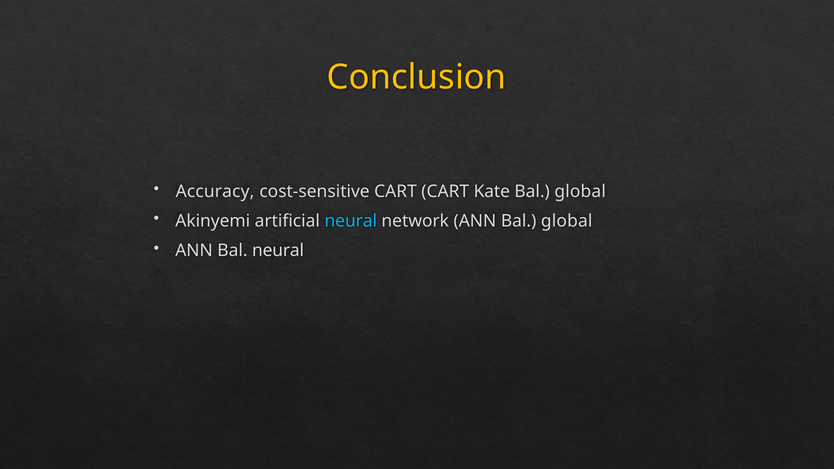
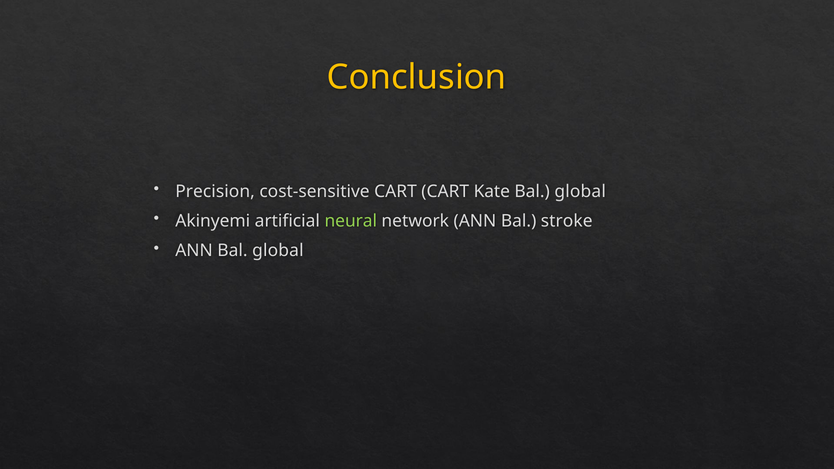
Accuracy: Accuracy -> Precision (215, 191)
neural colour: light blue -> light green (351, 221)
ANN Bal global: global -> stroke (567, 221)
ANN Bal neural: neural -> global (278, 250)
